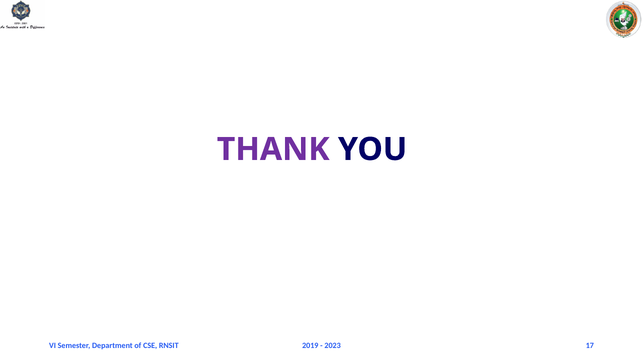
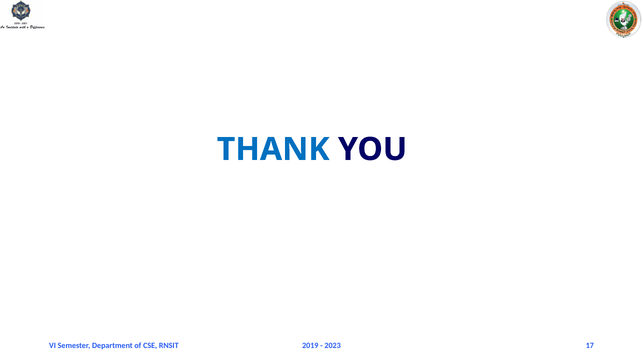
THANK colour: purple -> blue (273, 149)
